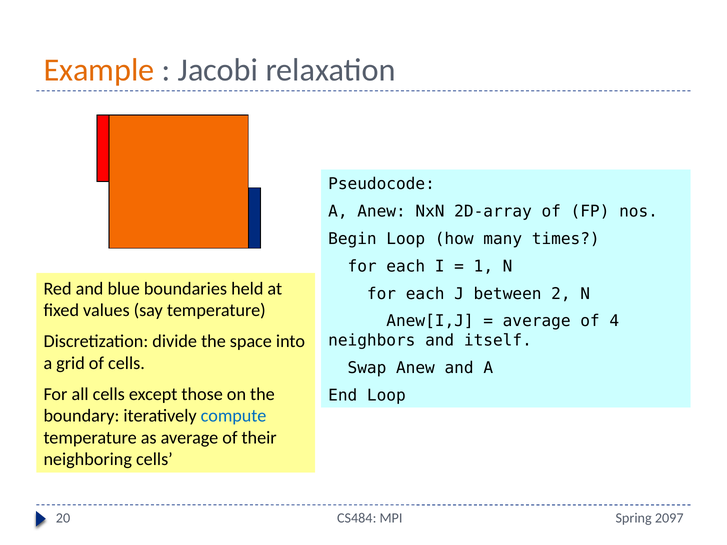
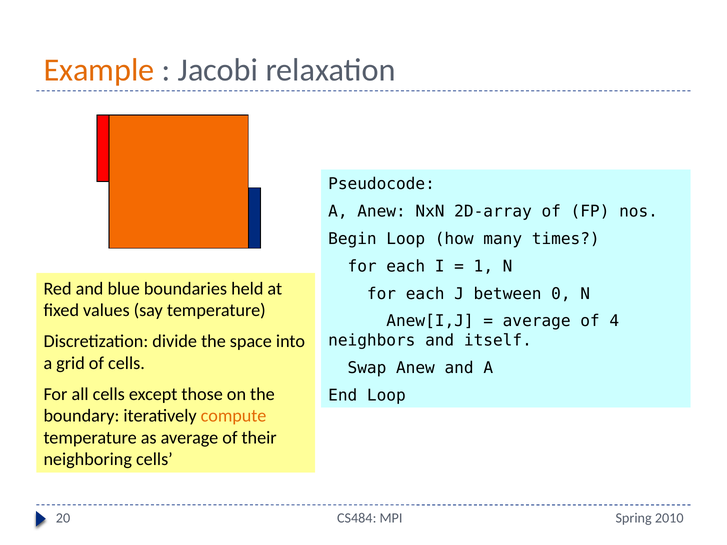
2: 2 -> 0 (561, 294)
compute colour: blue -> orange (234, 416)
2097: 2097 -> 2010 (669, 518)
